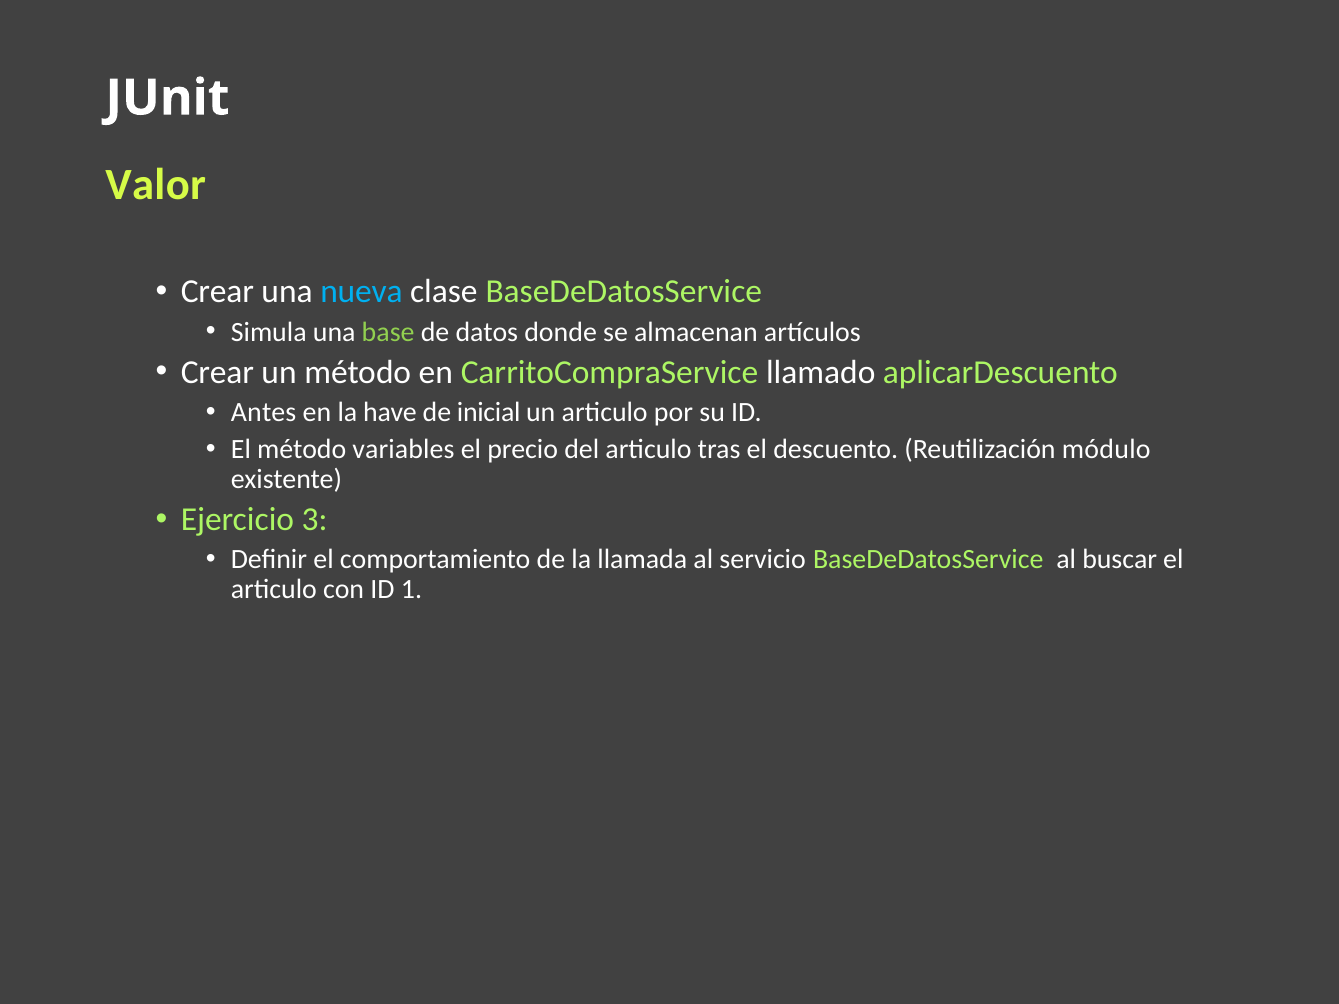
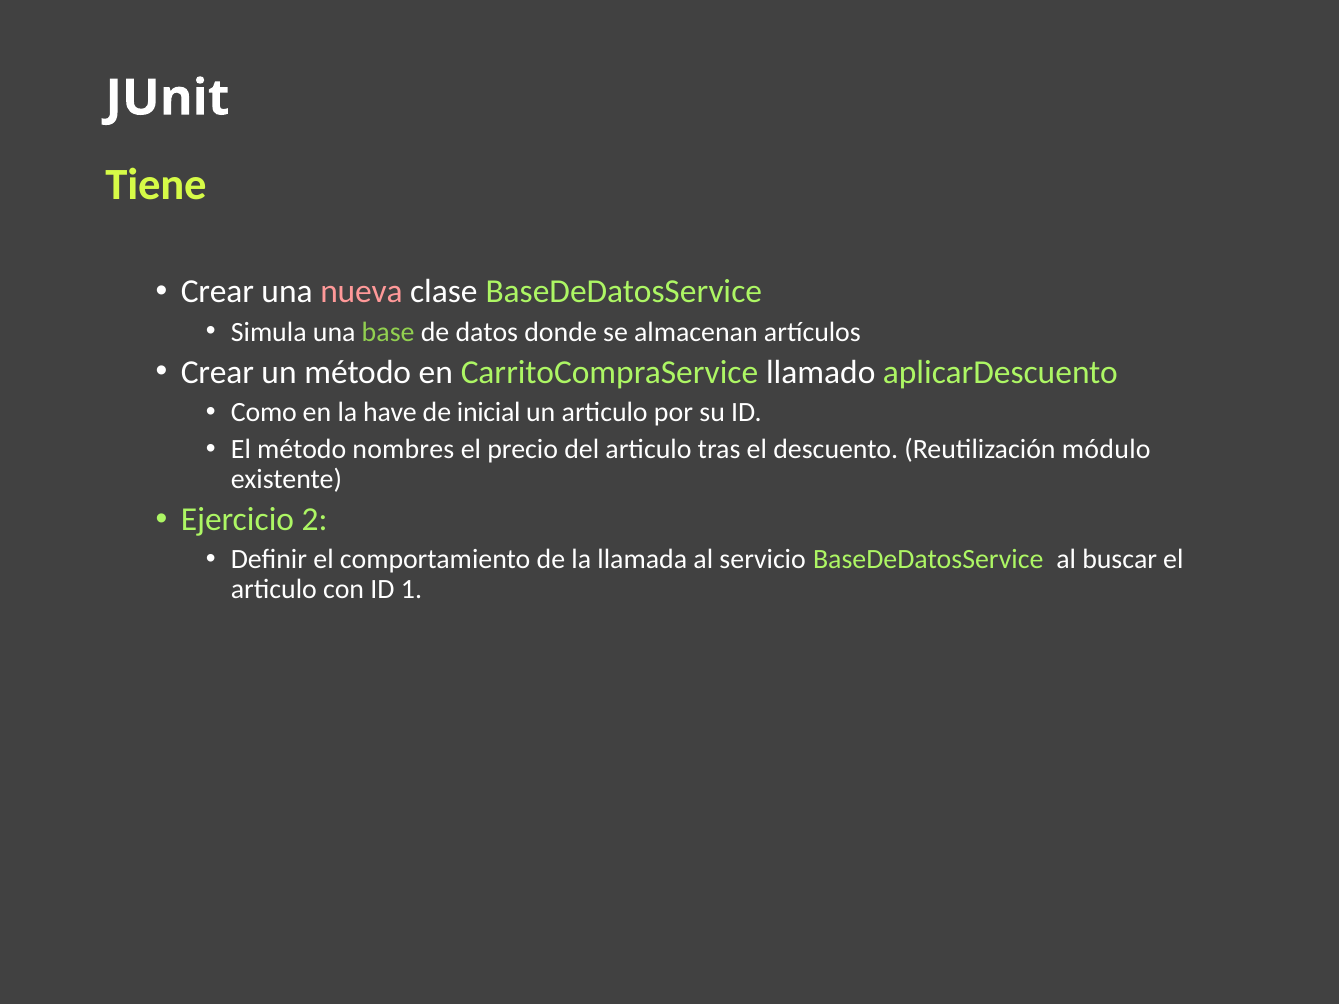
Valor: Valor -> Tiene (156, 185)
nueva colour: light blue -> pink (361, 292)
Antes: Antes -> Como (264, 412)
variables: variables -> nombres (403, 449)
3: 3 -> 2 (315, 520)
